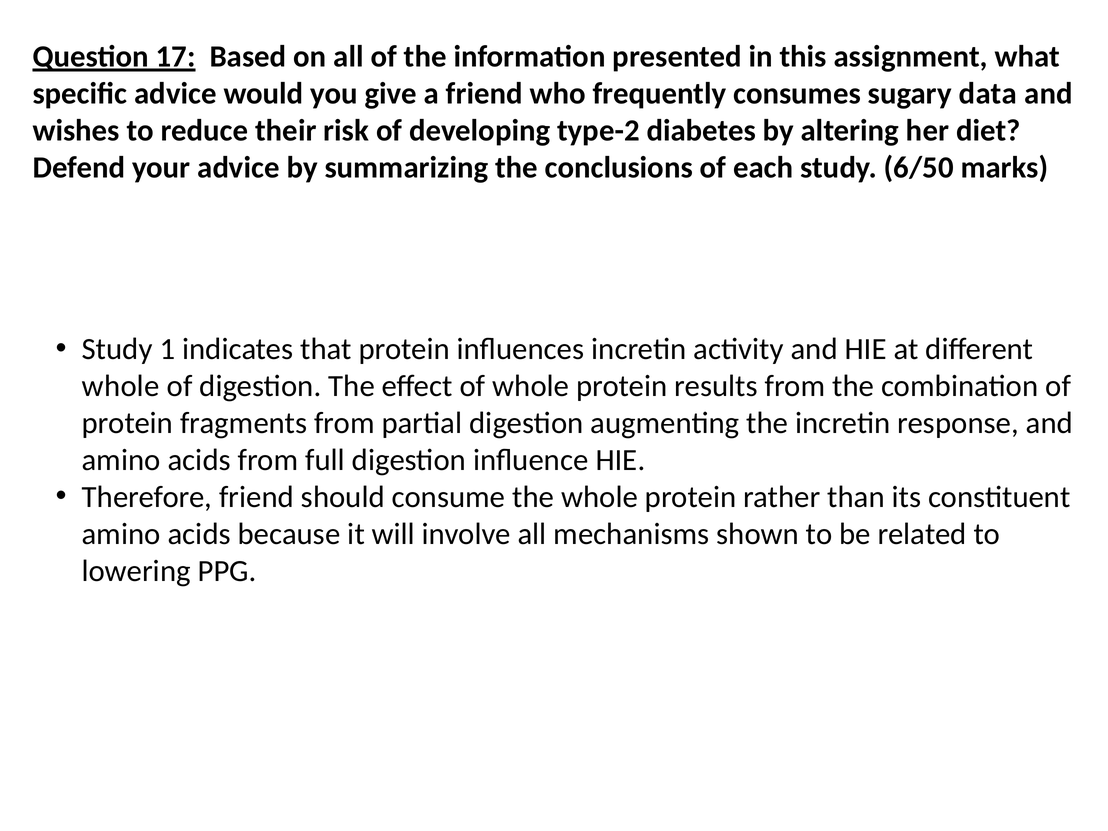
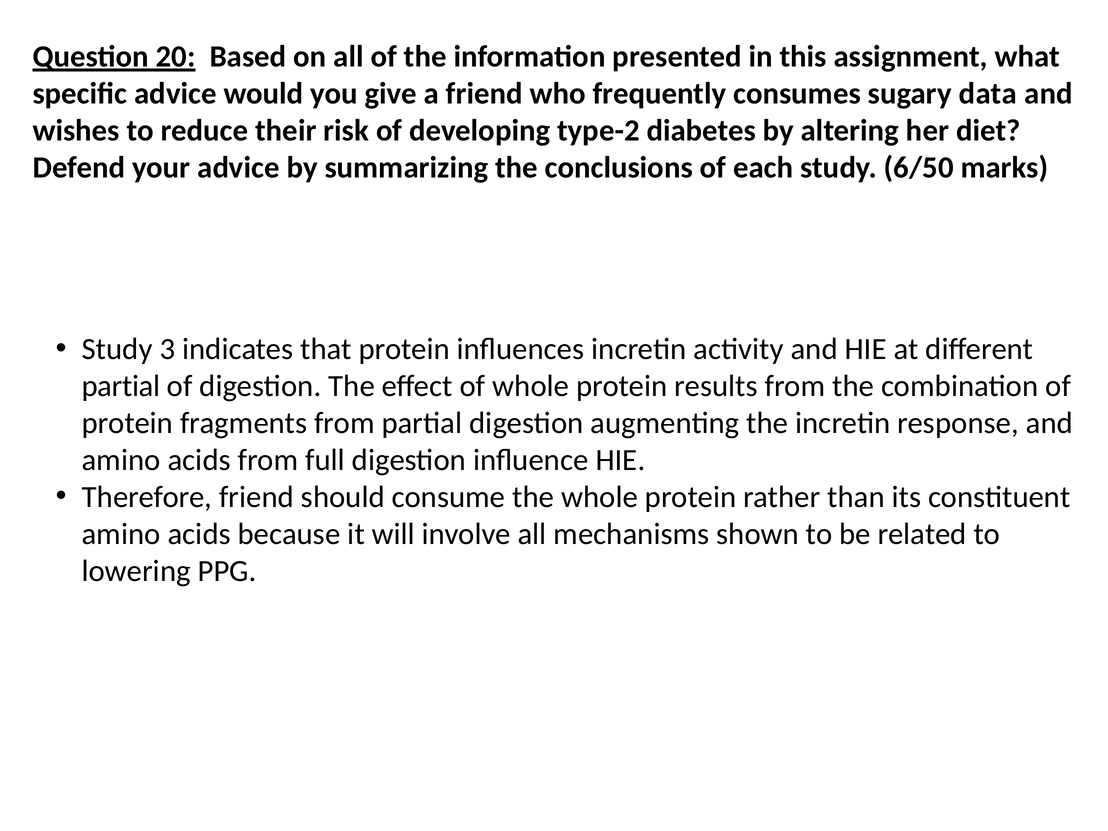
17: 17 -> 20 (176, 57)
1: 1 -> 3 (167, 349)
whole: whole -> partial (121, 386)
